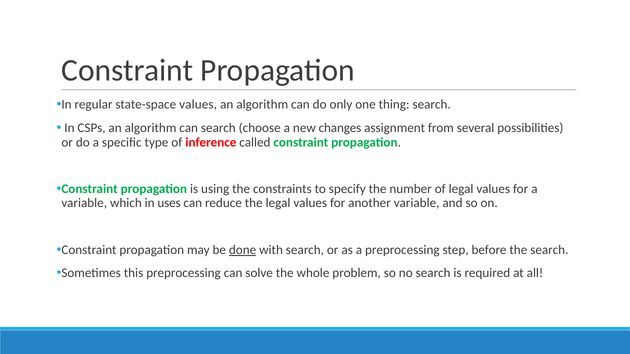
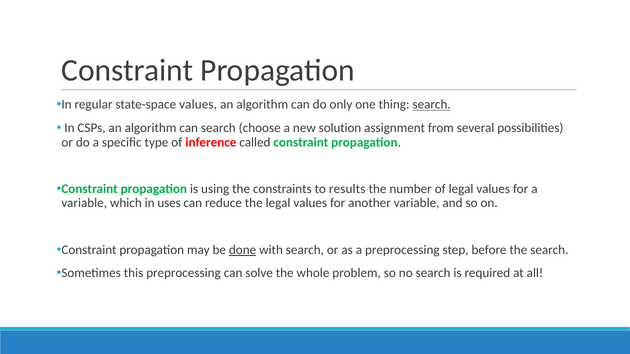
search underline: none -> present (432, 105)
changes: changes -> solution (340, 128)
specify: specify -> results (347, 189)
